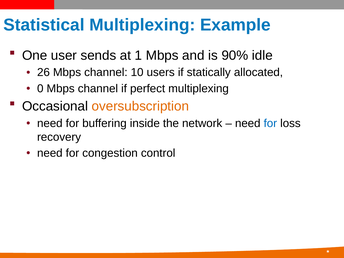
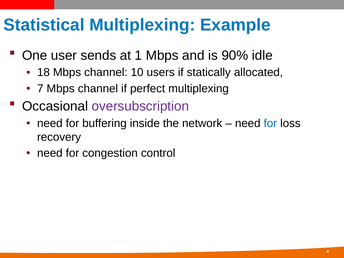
26: 26 -> 18 (43, 72)
0: 0 -> 7 (40, 88)
oversubscription colour: orange -> purple (140, 106)
